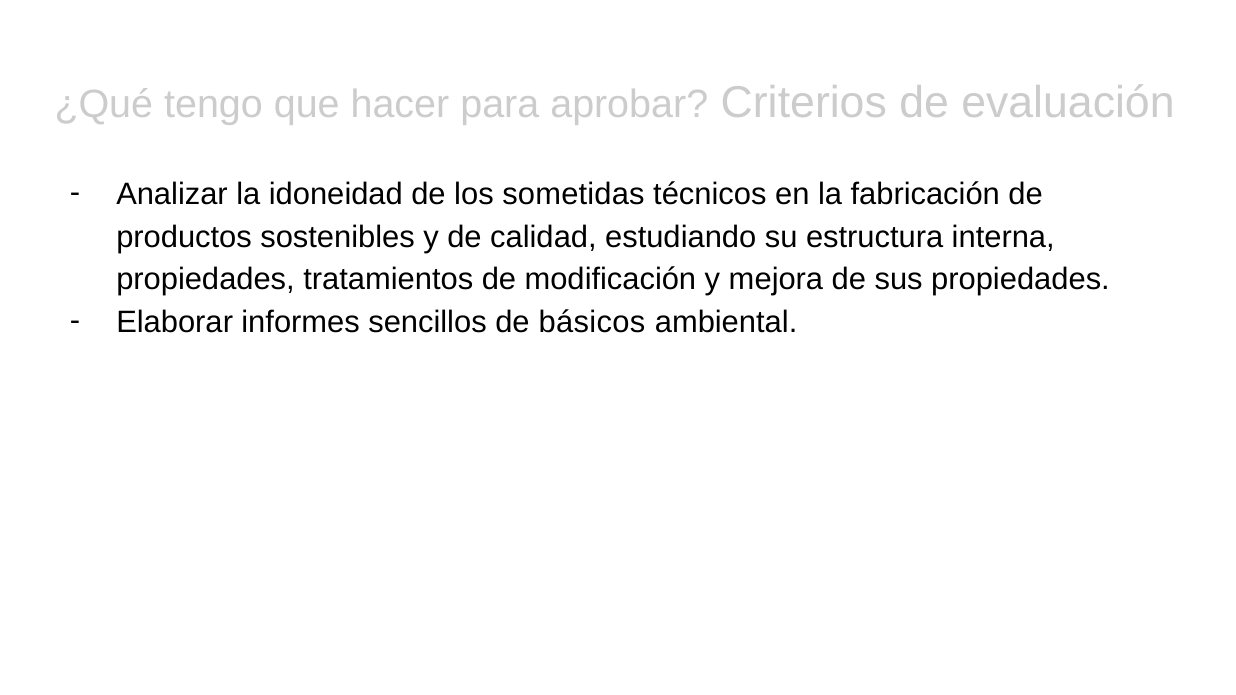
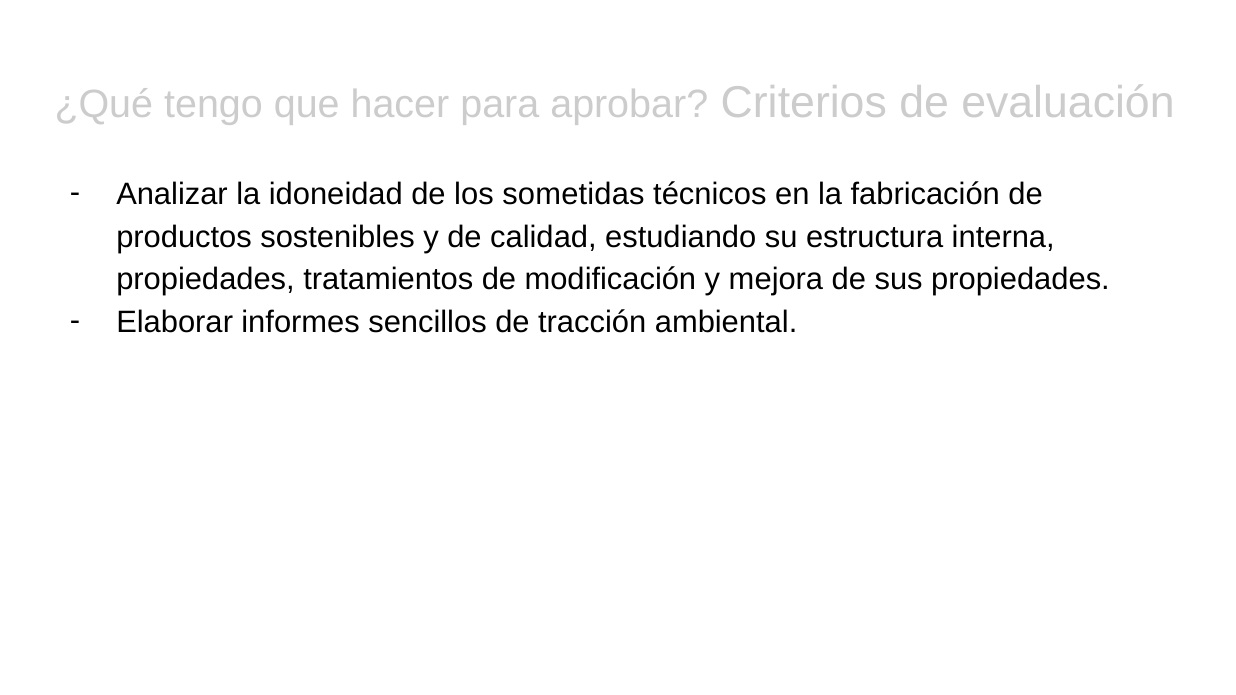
básicos: básicos -> tracción (592, 322)
